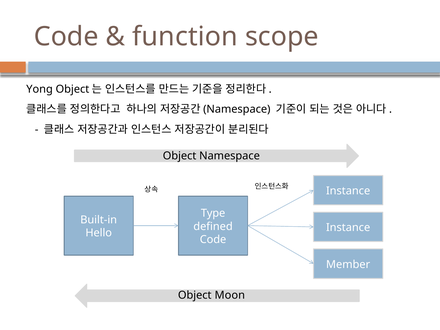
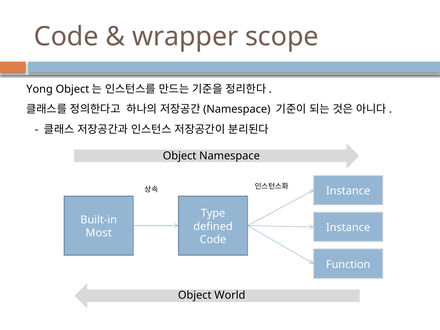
function: function -> wrapper (185, 37)
Hello: Hello -> Most (99, 233)
Member: Member -> Function (348, 264)
Moon: Moon -> World (230, 295)
